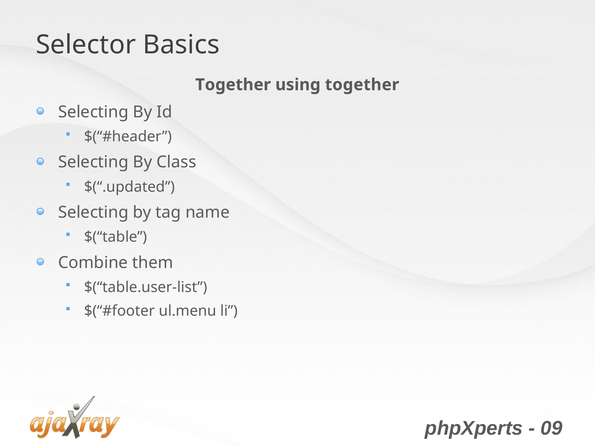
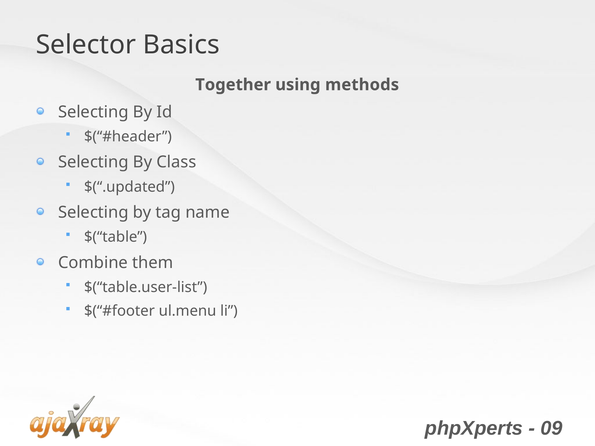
using together: together -> methods (362, 85)
